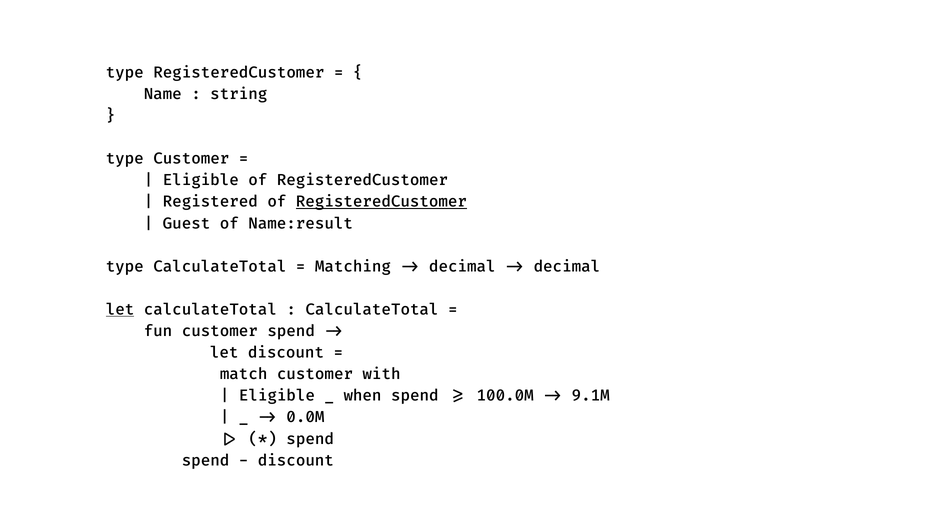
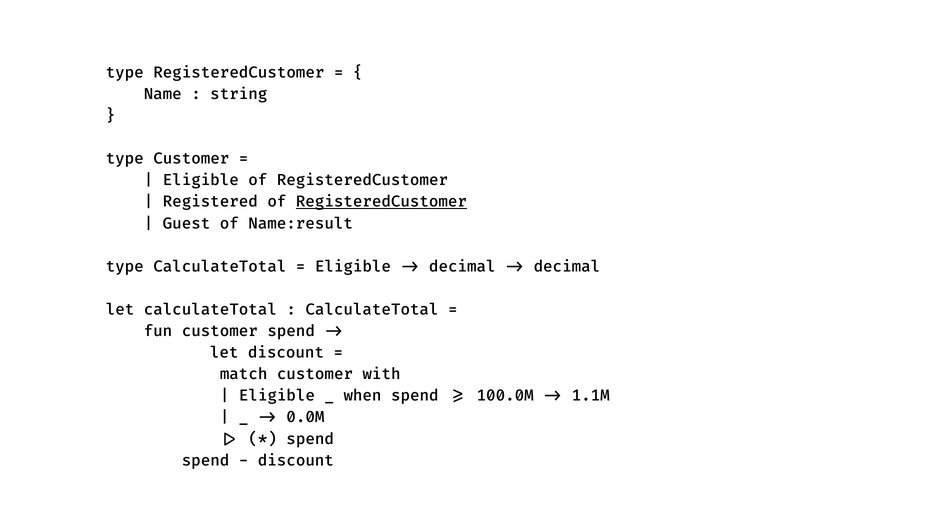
Matching: Matching -> Eligible (353, 267)
let underline: present -> none (120, 310)
9.1M: 9.1M -> 1.1M (591, 396)
